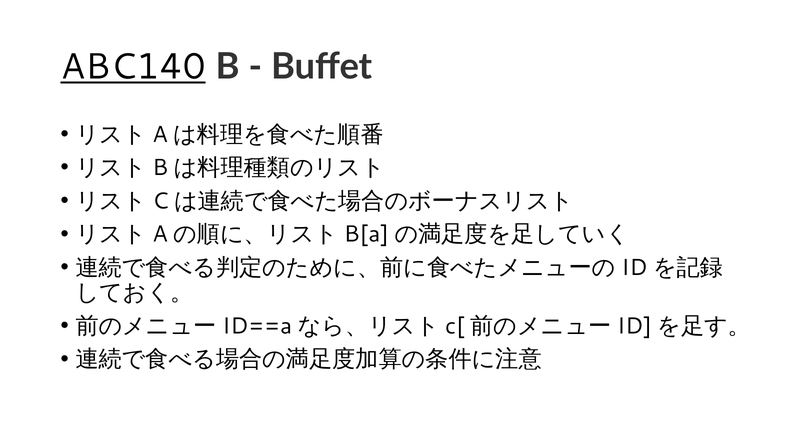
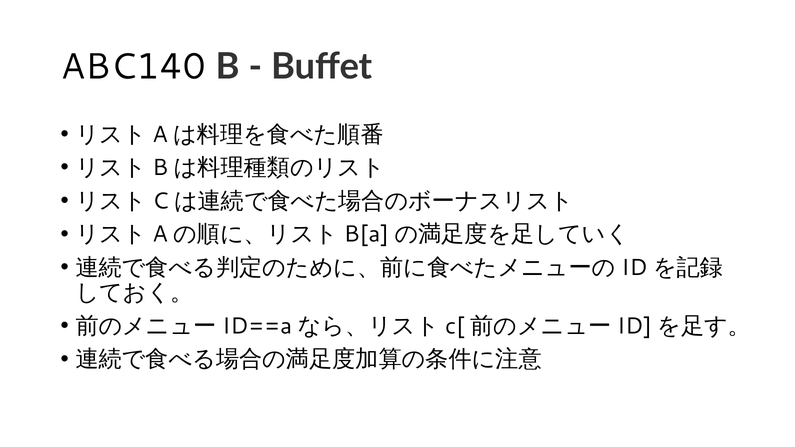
ABC140 underline: present -> none (133, 67)
